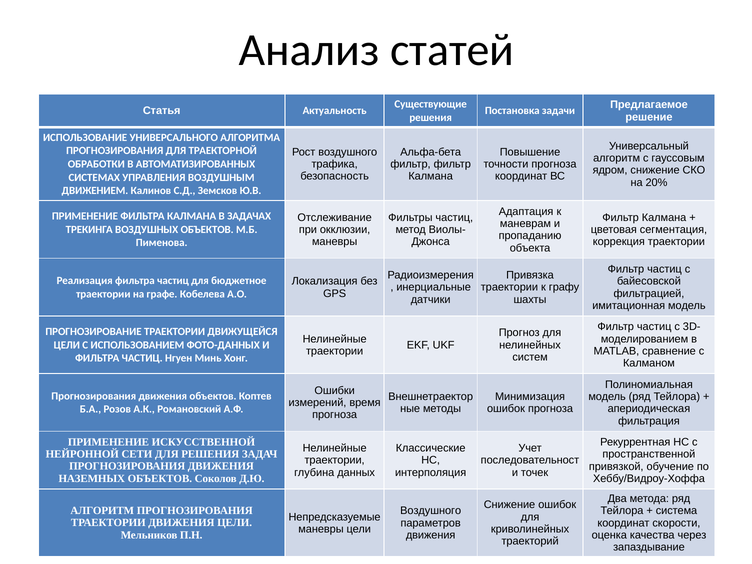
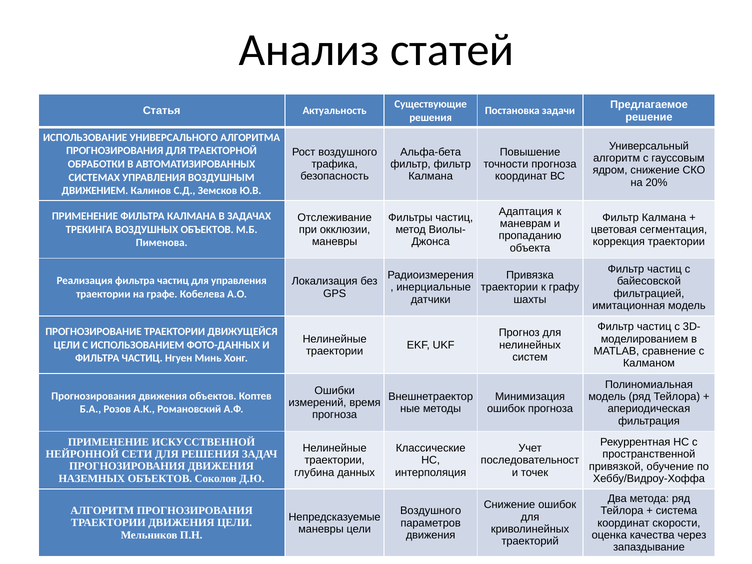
для бюджетное: бюджетное -> управления (239, 281)
